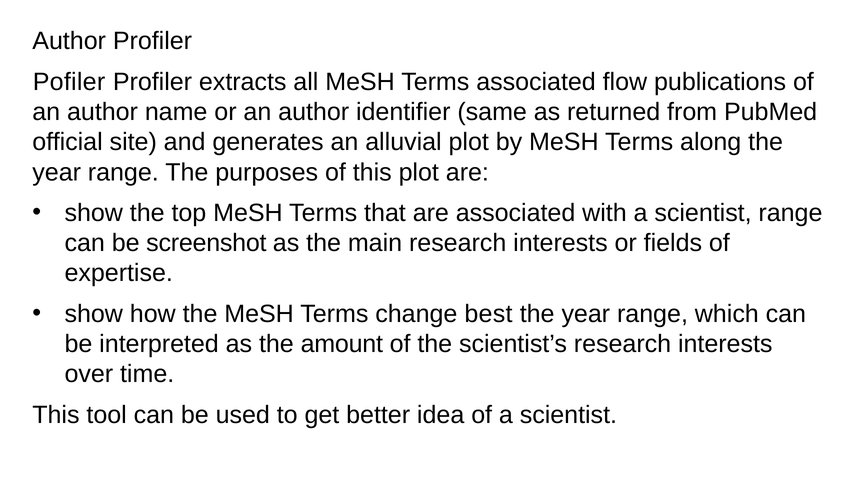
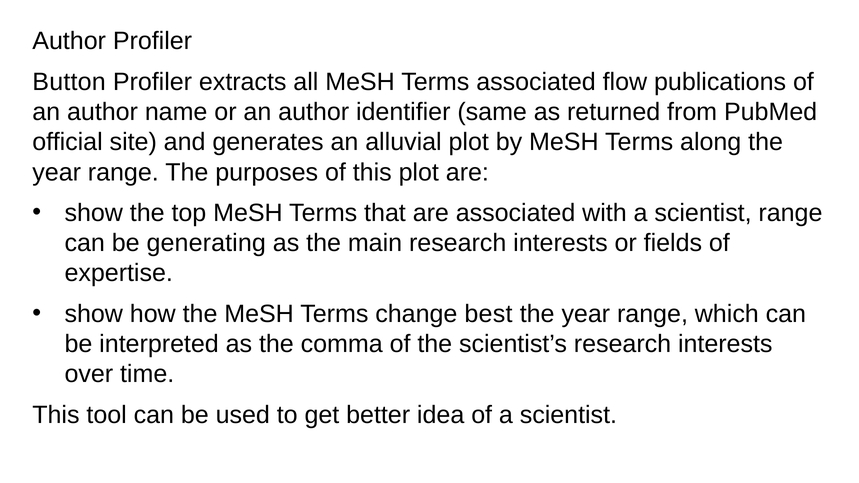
Pofiler: Pofiler -> Button (69, 82)
screenshot: screenshot -> generating (206, 243)
amount: amount -> comma (342, 344)
